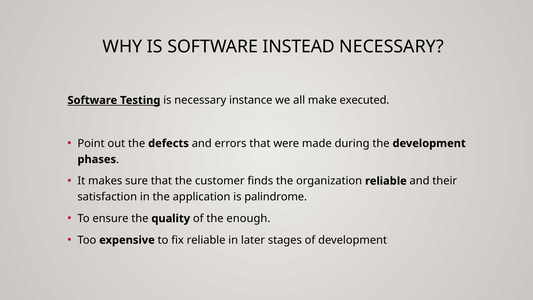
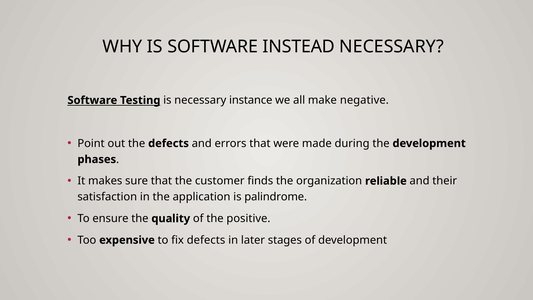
executed: executed -> negative (364, 100)
enough: enough -> positive (248, 218)
fix reliable: reliable -> defects (206, 240)
